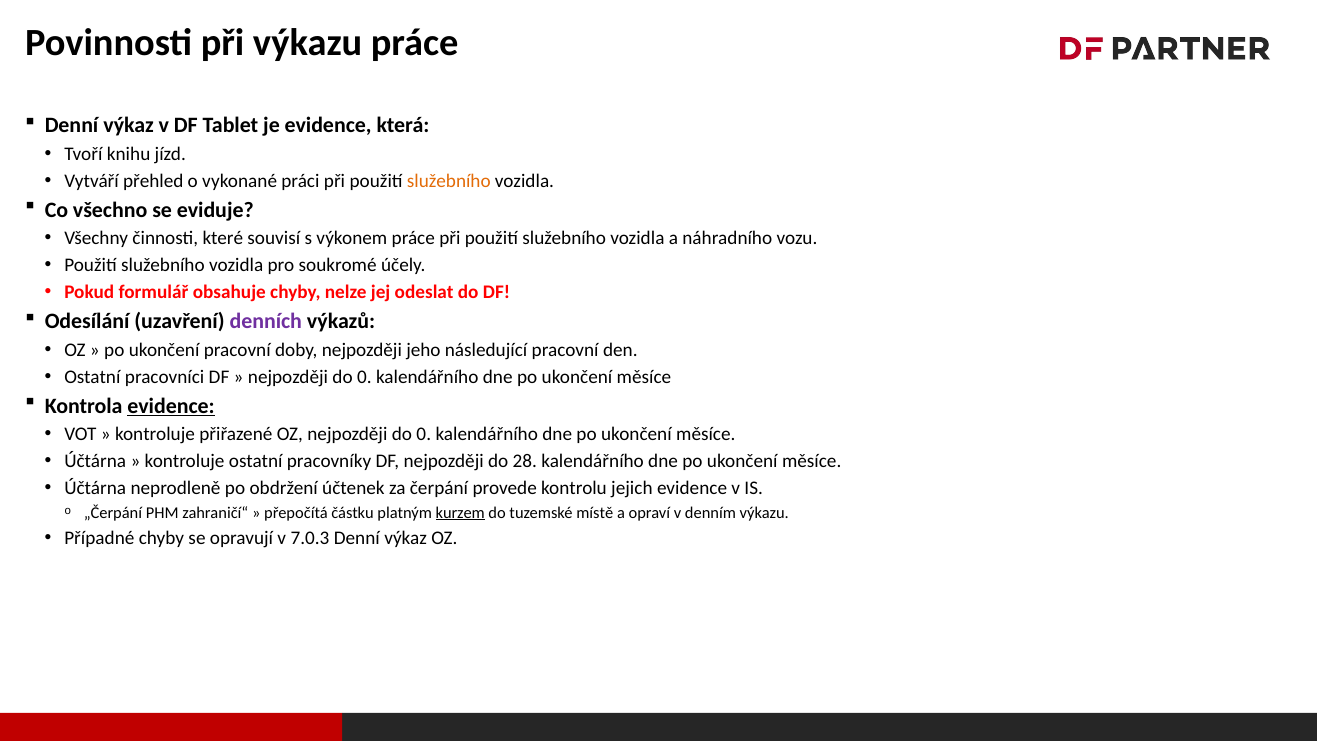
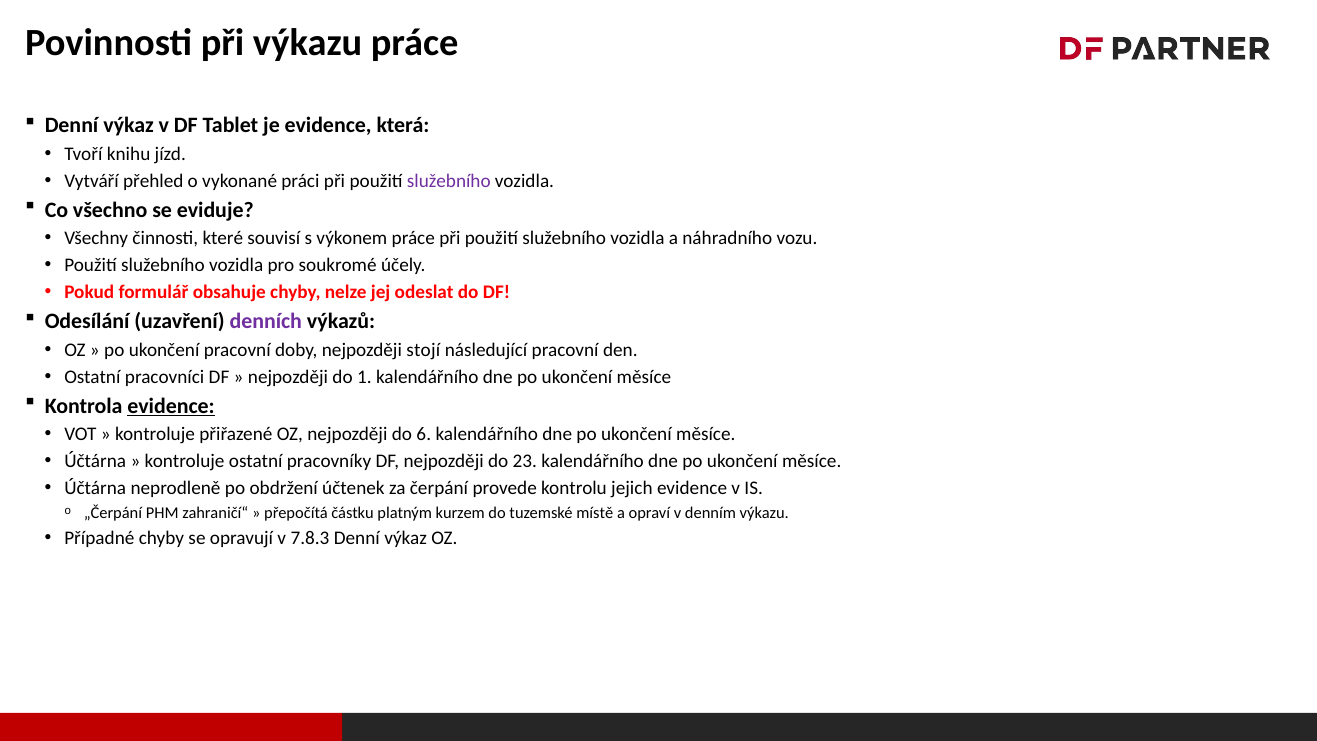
služebního colour: orange -> purple (449, 181)
jeho: jeho -> stojí (423, 350)
0: 0 -> 1 (364, 377)
OZ nejpozději do 0: 0 -> 6 (424, 434)
28: 28 -> 23 (525, 461)
kurzem underline: present -> none (460, 513)
7.0.3: 7.0.3 -> 7.8.3 (310, 538)
